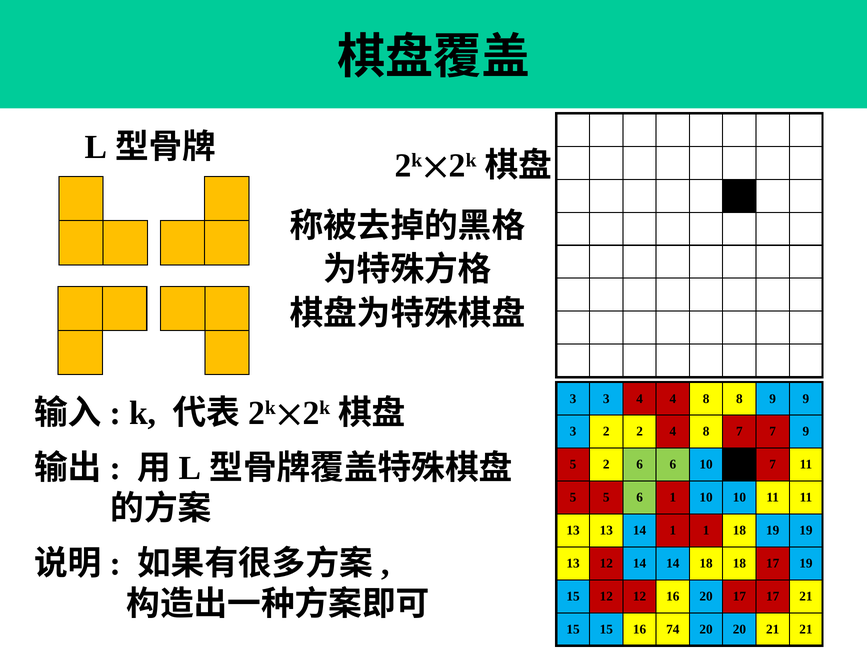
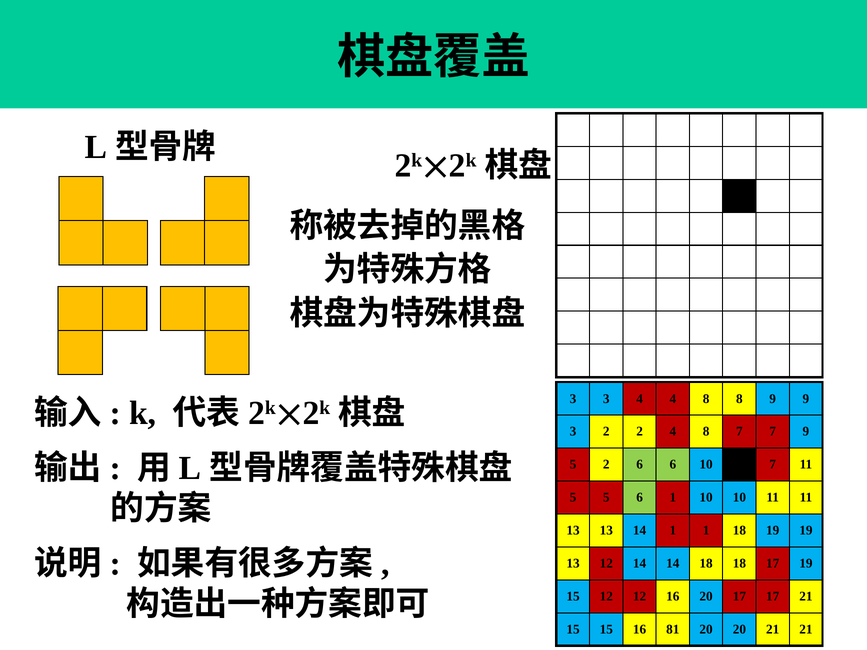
74: 74 -> 81 (673, 630)
